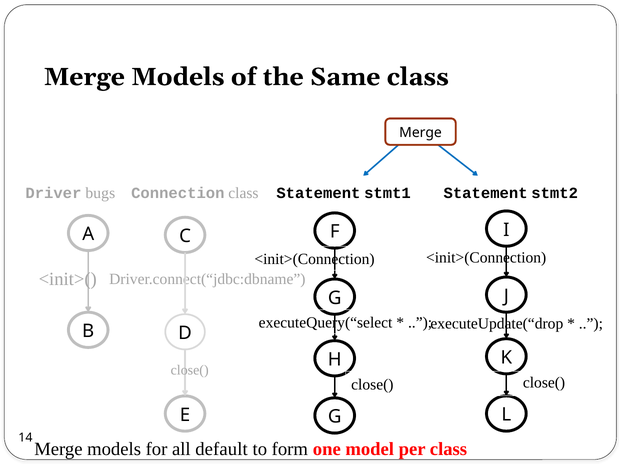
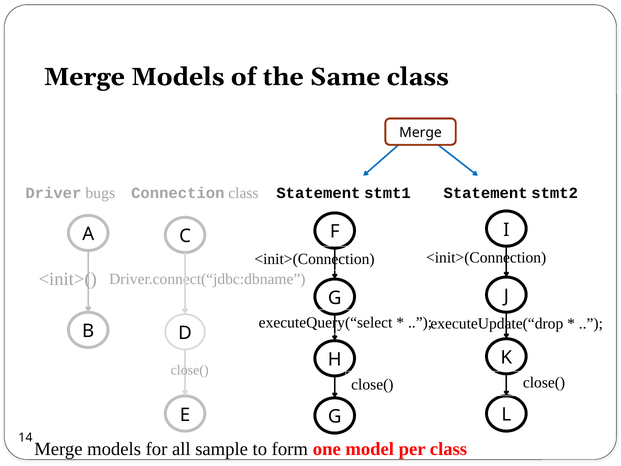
default: default -> sample (222, 449)
